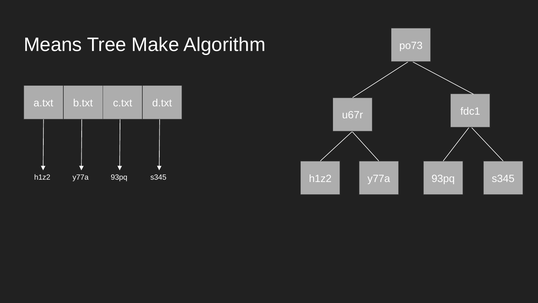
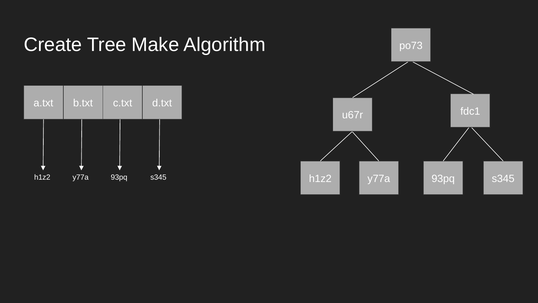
Means: Means -> Create (53, 45)
